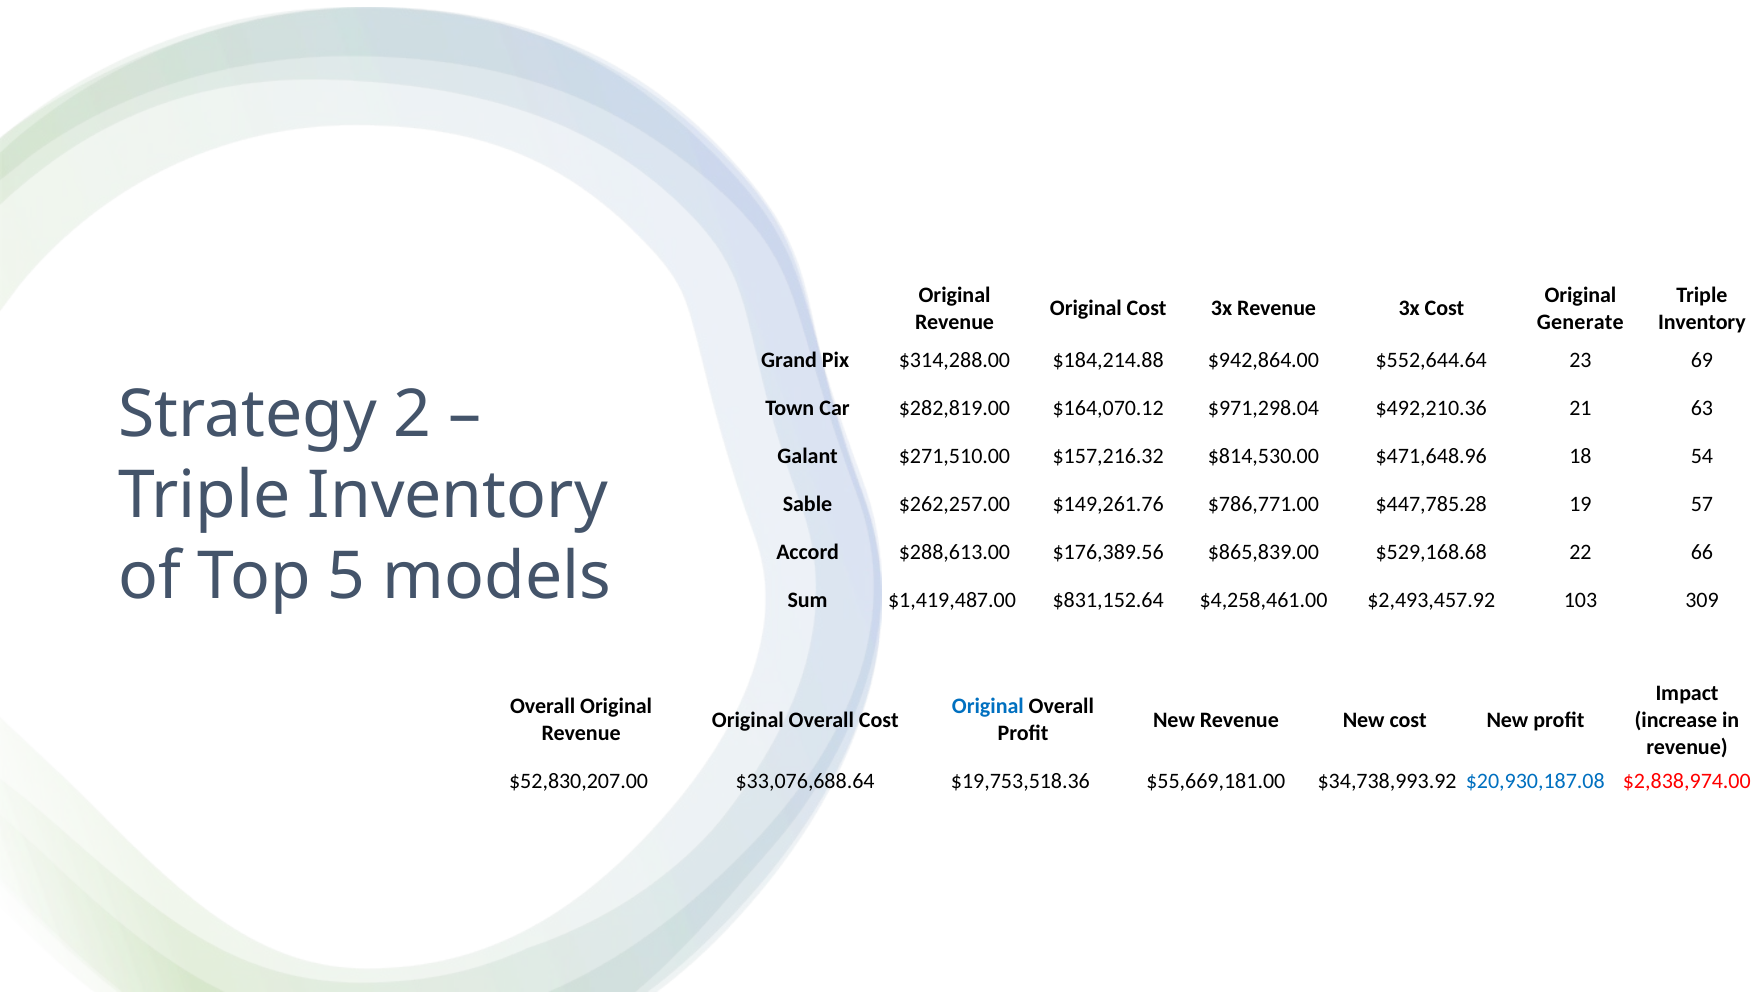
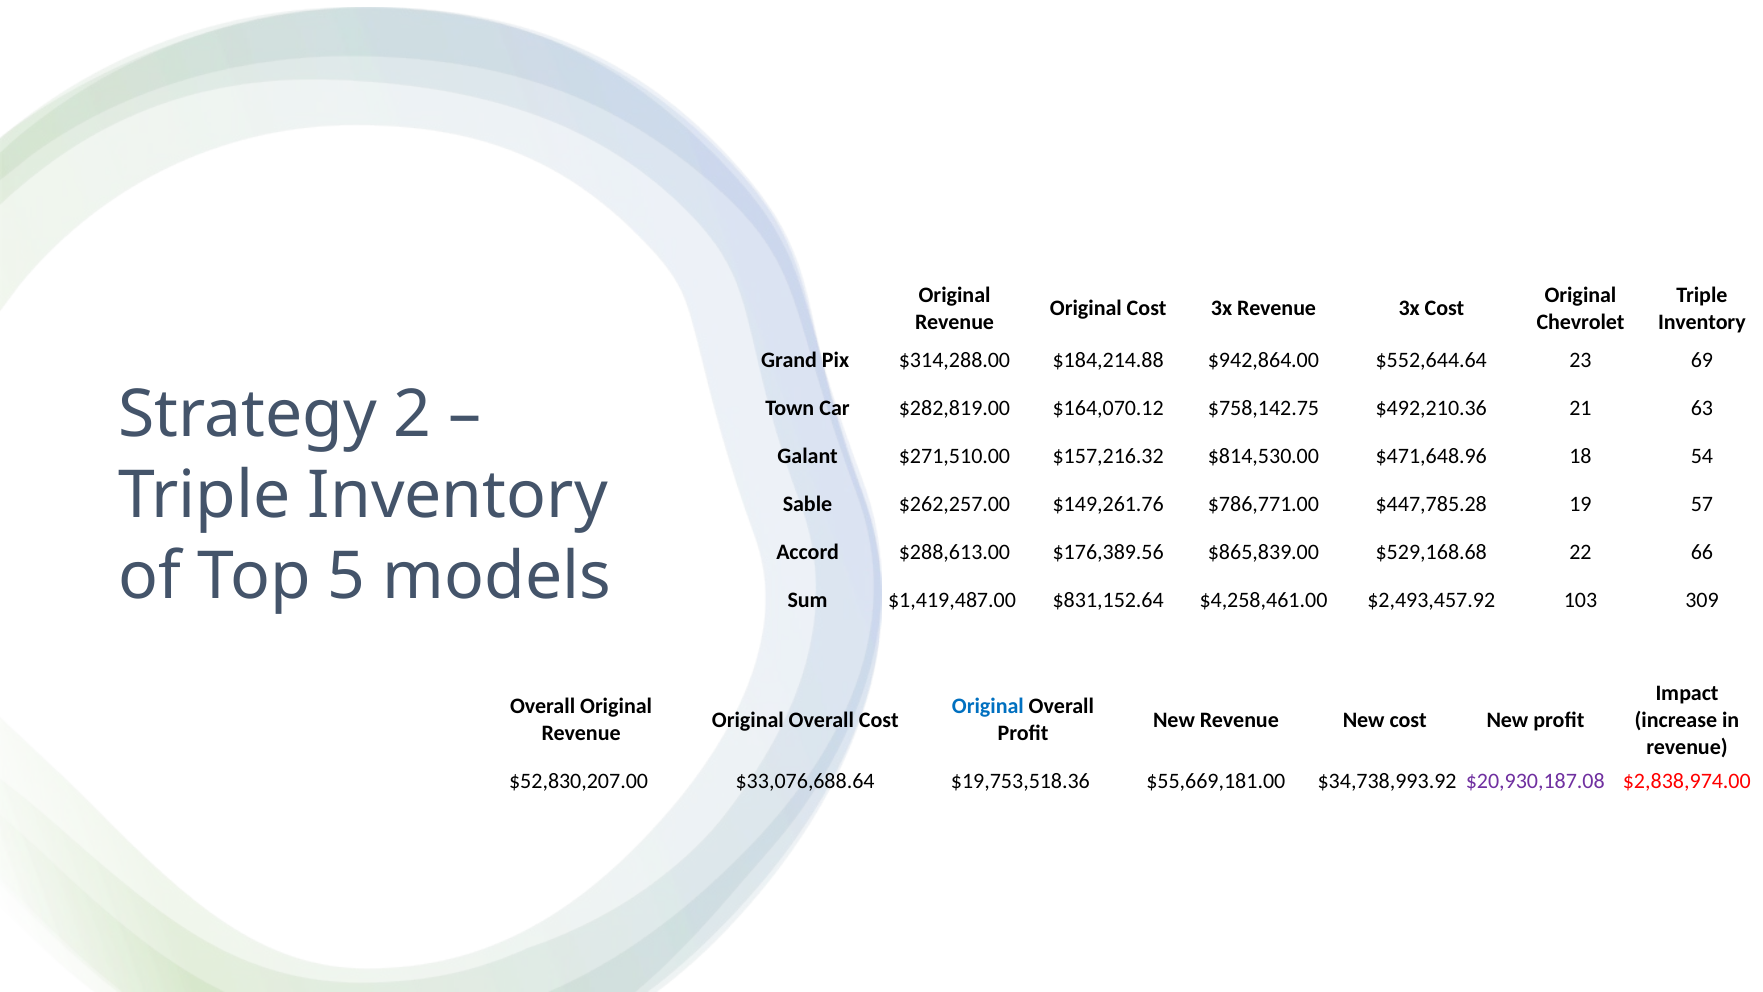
Generate: Generate -> Chevrolet (1581, 322)
$971,298.04: $971,298.04 -> $758,142.75 (1264, 408)
$20,930,187.08 colour: blue -> purple (1535, 781)
